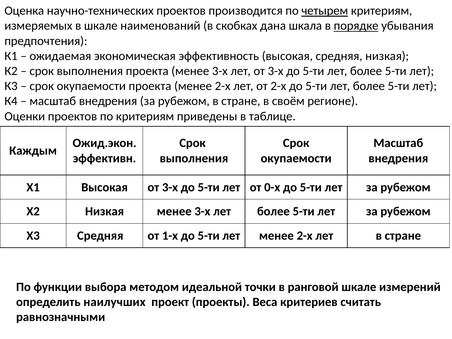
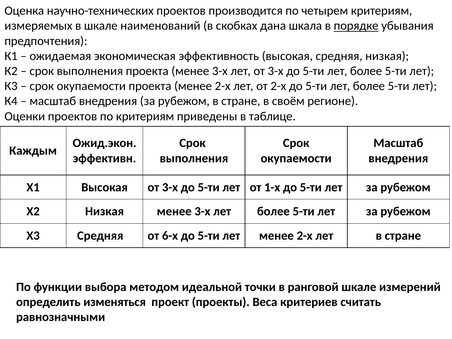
четырем underline: present -> none (325, 11)
0-х: 0-х -> 1-х (272, 187)
1-х: 1-х -> 6-х (170, 236)
наилучших: наилучших -> изменяться (115, 302)
